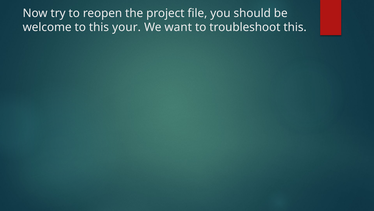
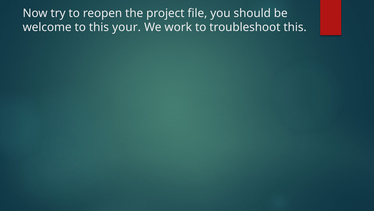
want: want -> work (178, 27)
